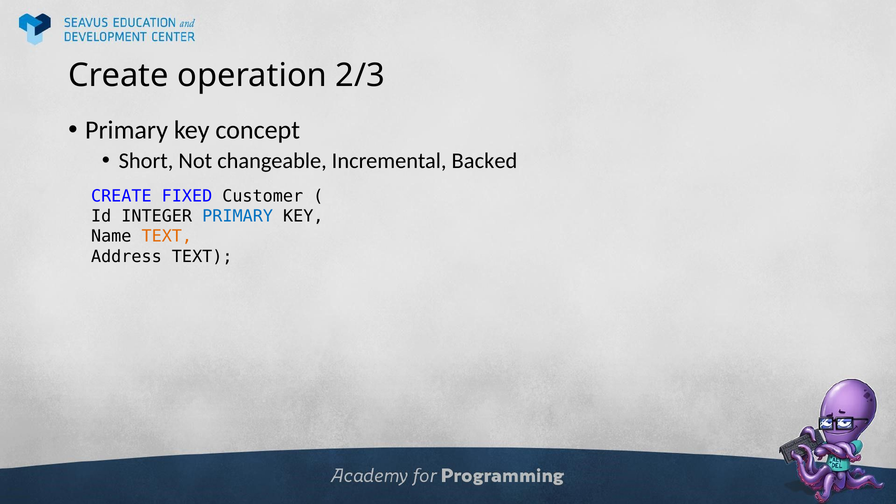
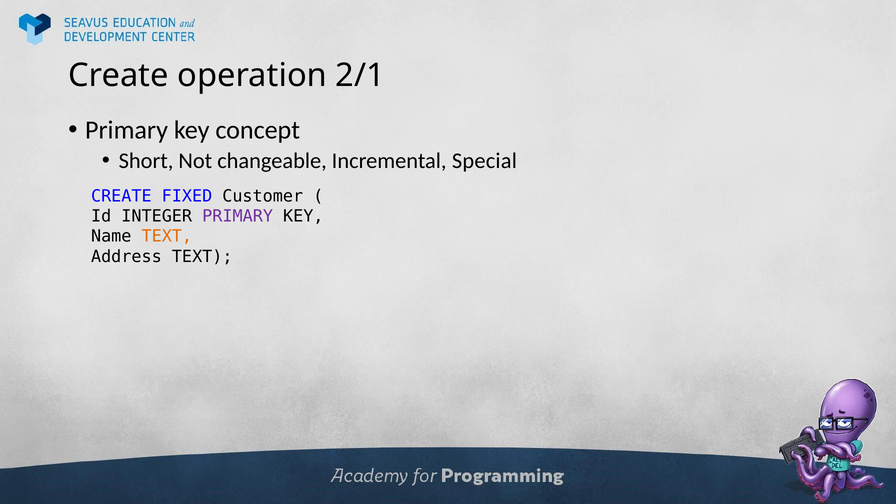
2/3: 2/3 -> 2/1 (360, 76)
Backed: Backed -> Special (484, 161)
PRIMARY colour: blue -> purple (238, 216)
